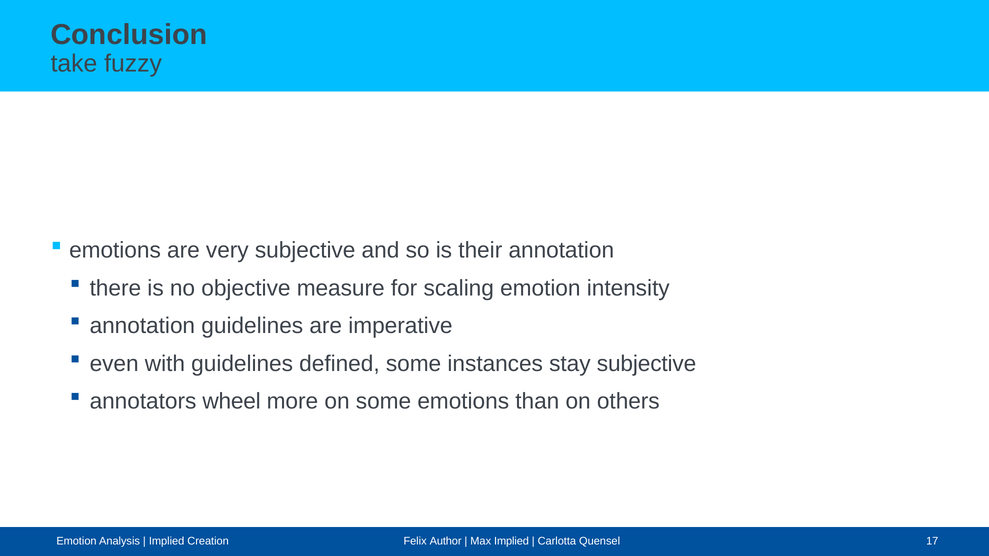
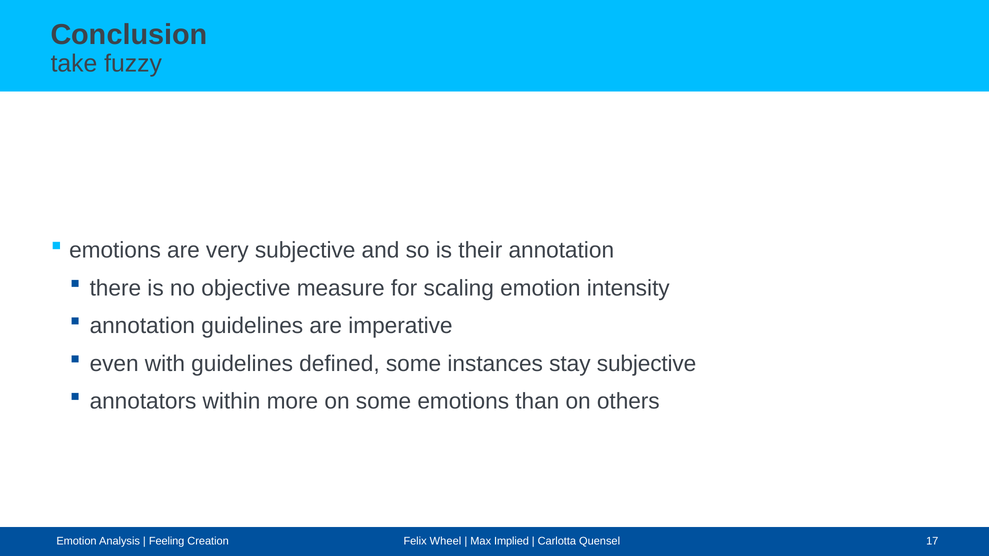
wheel: wheel -> within (232, 402)
Implied: Implied -> Feeling (167, 541)
Author: Author -> Wheel (445, 541)
